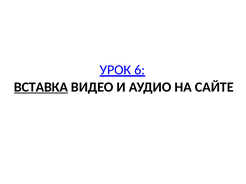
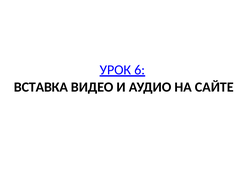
ВСТАВКА underline: present -> none (41, 87)
